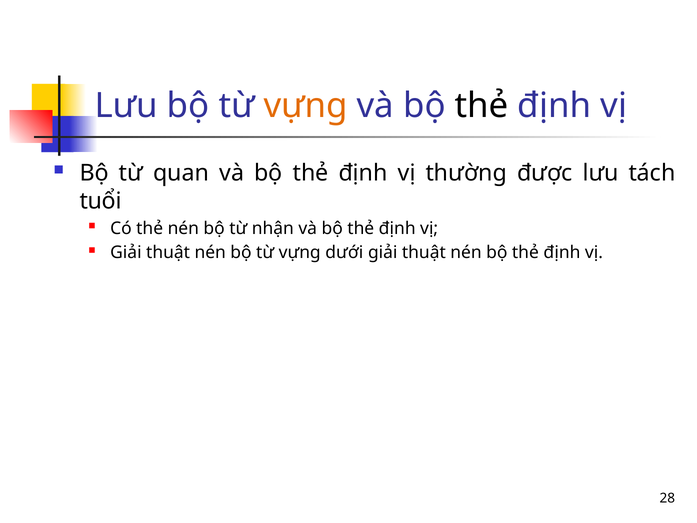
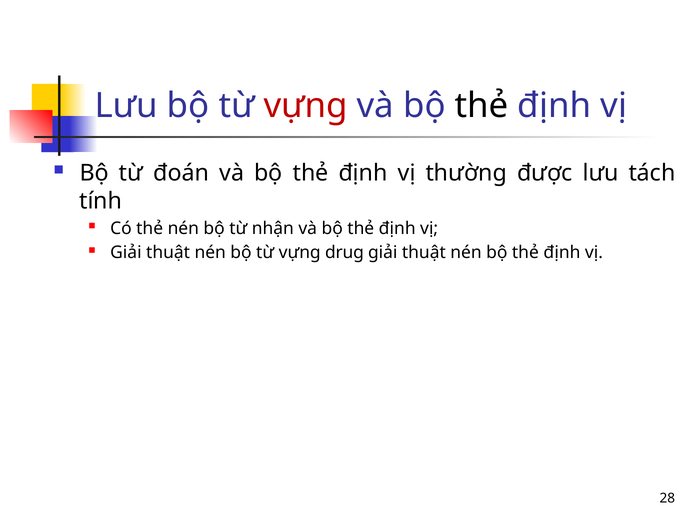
vựng colour: orange -> red (306, 106)
quan: quan -> đoán (181, 173)
tuổi: tuổi -> tính (101, 201)
dưới: dưới -> drug (344, 253)
